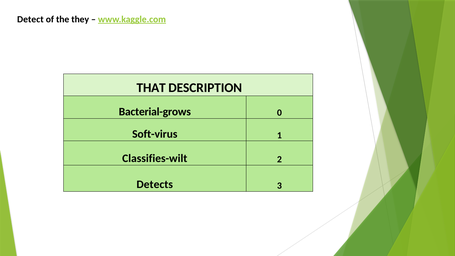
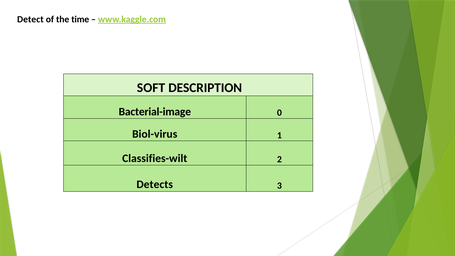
they: they -> time (80, 19)
THAT: THAT -> SOFT (151, 88)
Bacterial-grows: Bacterial-grows -> Bacterial-image (155, 112)
Soft-virus: Soft-virus -> Biol-virus (155, 134)
